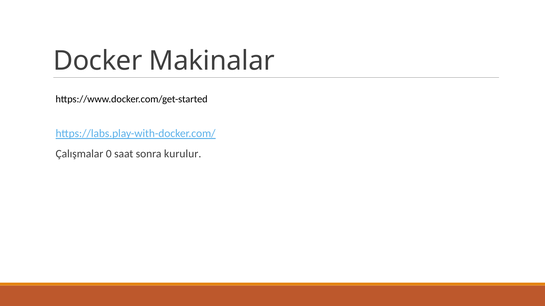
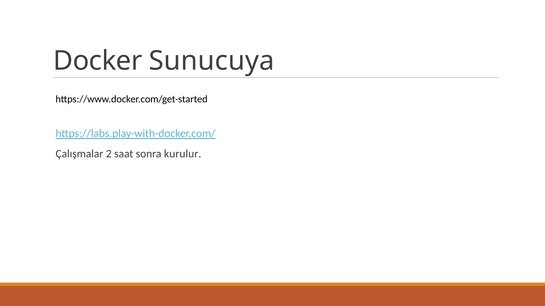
Makinalar: Makinalar -> Sunucuya (212, 61)
0: 0 -> 2 (109, 154)
